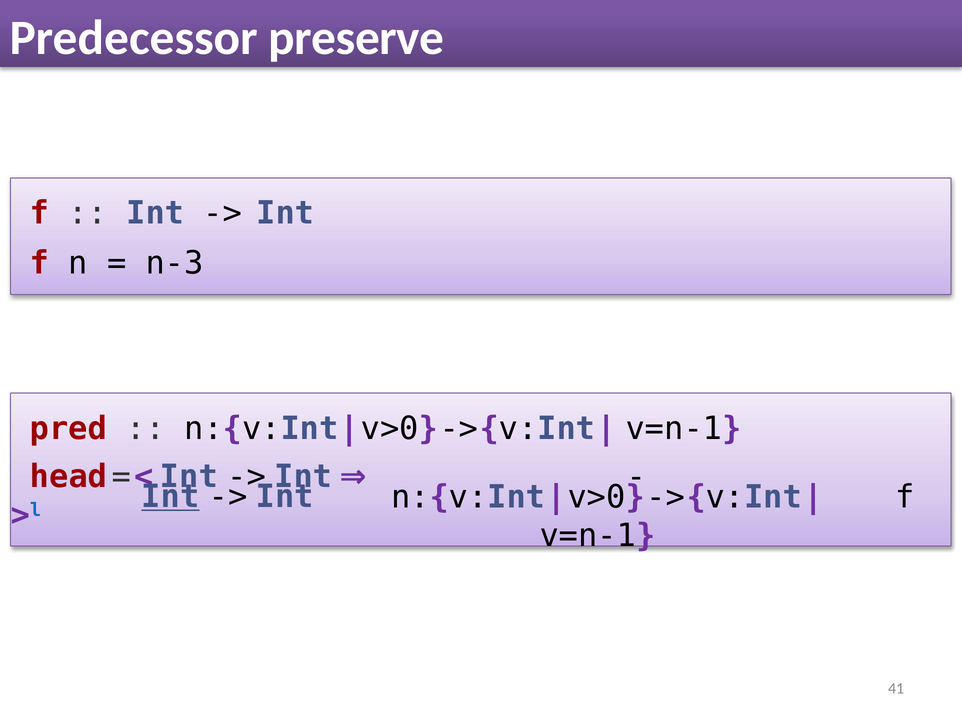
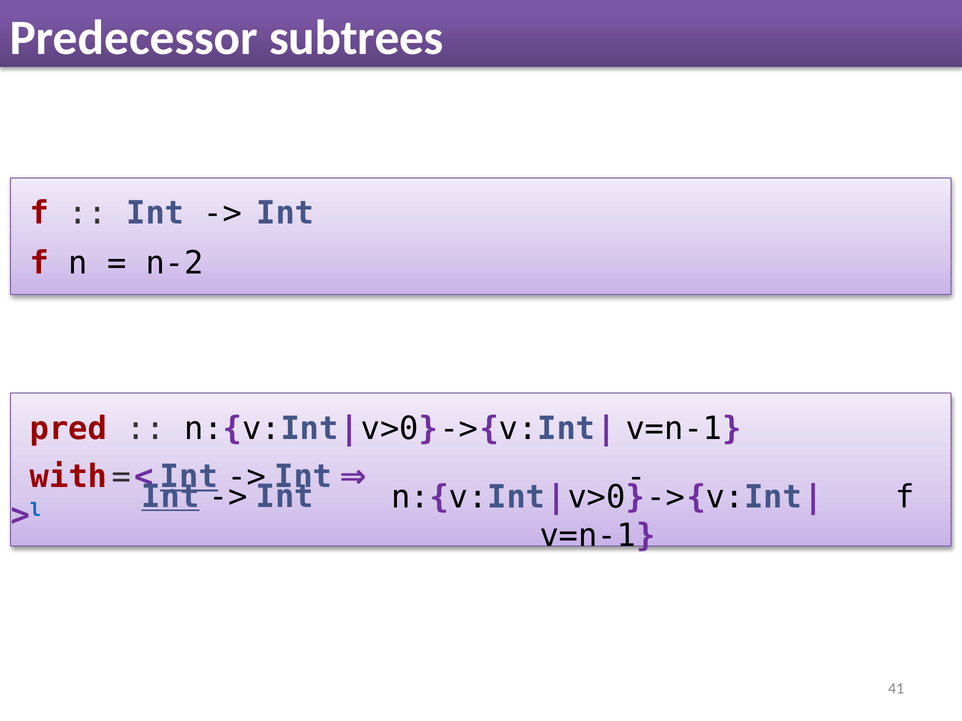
preserve: preserve -> subtrees (356, 38)
n-3: n-3 -> n-2 (175, 264)
head: head -> with (69, 477)
Int underline: none -> present (189, 477)
